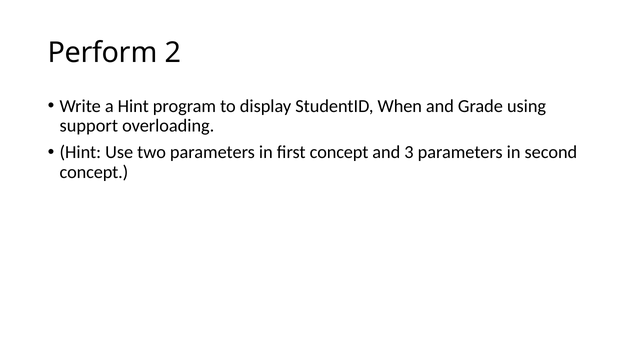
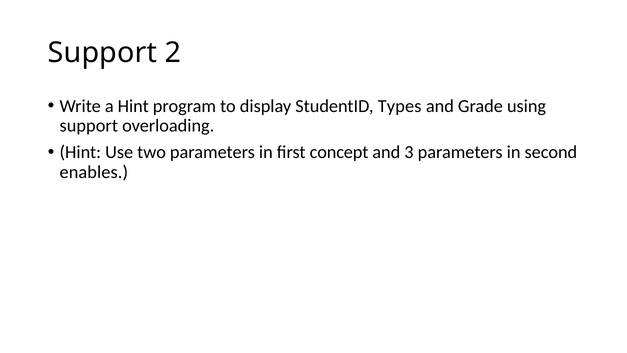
Perform: Perform -> Support (102, 53)
When: When -> Types (400, 106)
concept: concept -> enables (94, 172)
